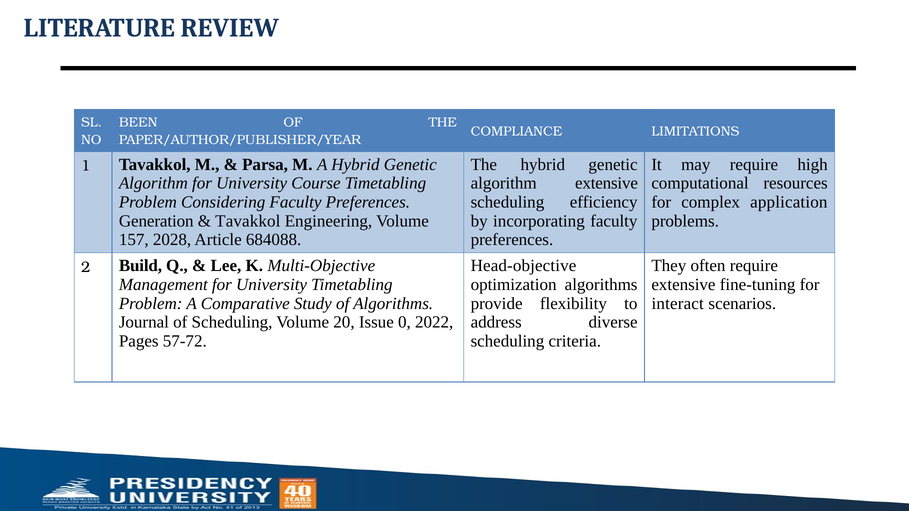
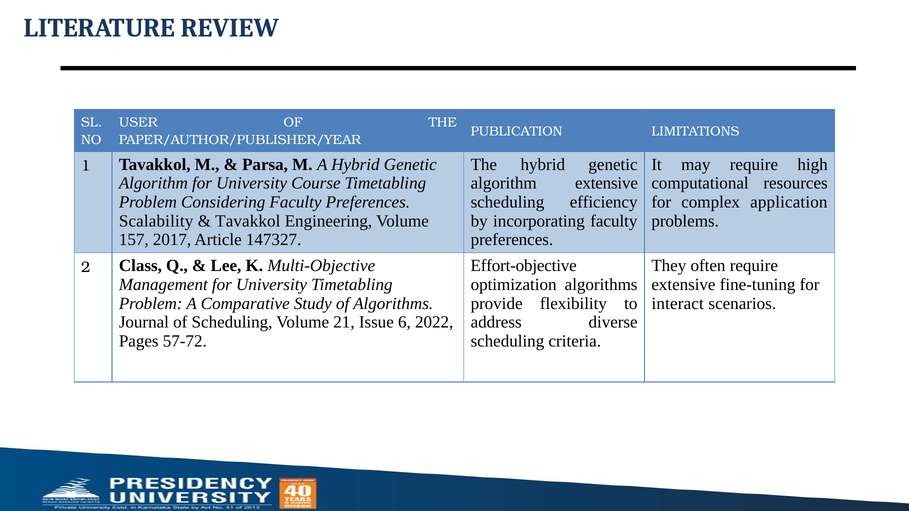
BEEN: BEEN -> USER (138, 122)
COMPLIANCE: COMPLIANCE -> PUBLICATION (517, 131)
Generation: Generation -> Scalability (156, 221)
2028: 2028 -> 2017 (172, 240)
684088: 684088 -> 147327 (274, 240)
Head-objective: Head-objective -> Effort-objective (524, 266)
Build: Build -> Class (140, 266)
20: 20 -> 21 (344, 322)
0: 0 -> 6 (404, 322)
